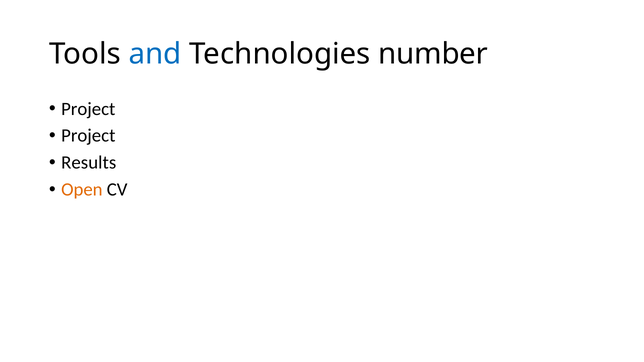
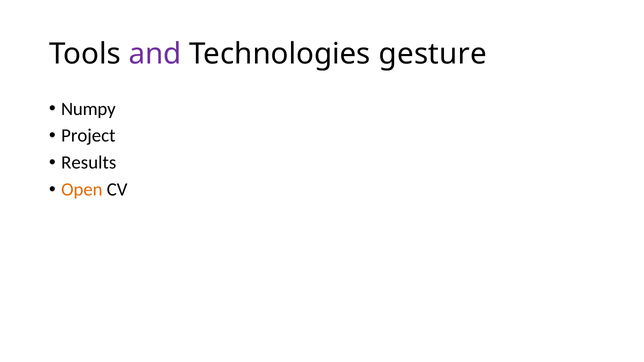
and colour: blue -> purple (155, 54)
number: number -> gesture (433, 54)
Project: Project -> Numpy (88, 109)
